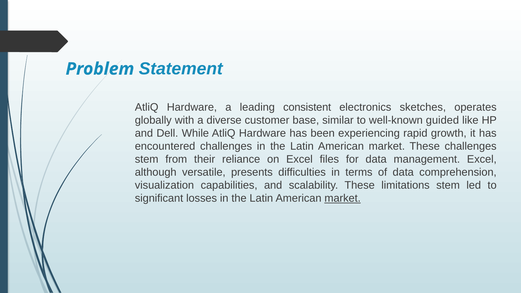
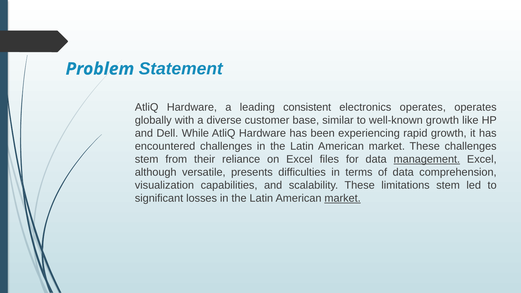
electronics sketches: sketches -> operates (423, 107)
well-known guided: guided -> growth (442, 120)
management underline: none -> present (427, 159)
